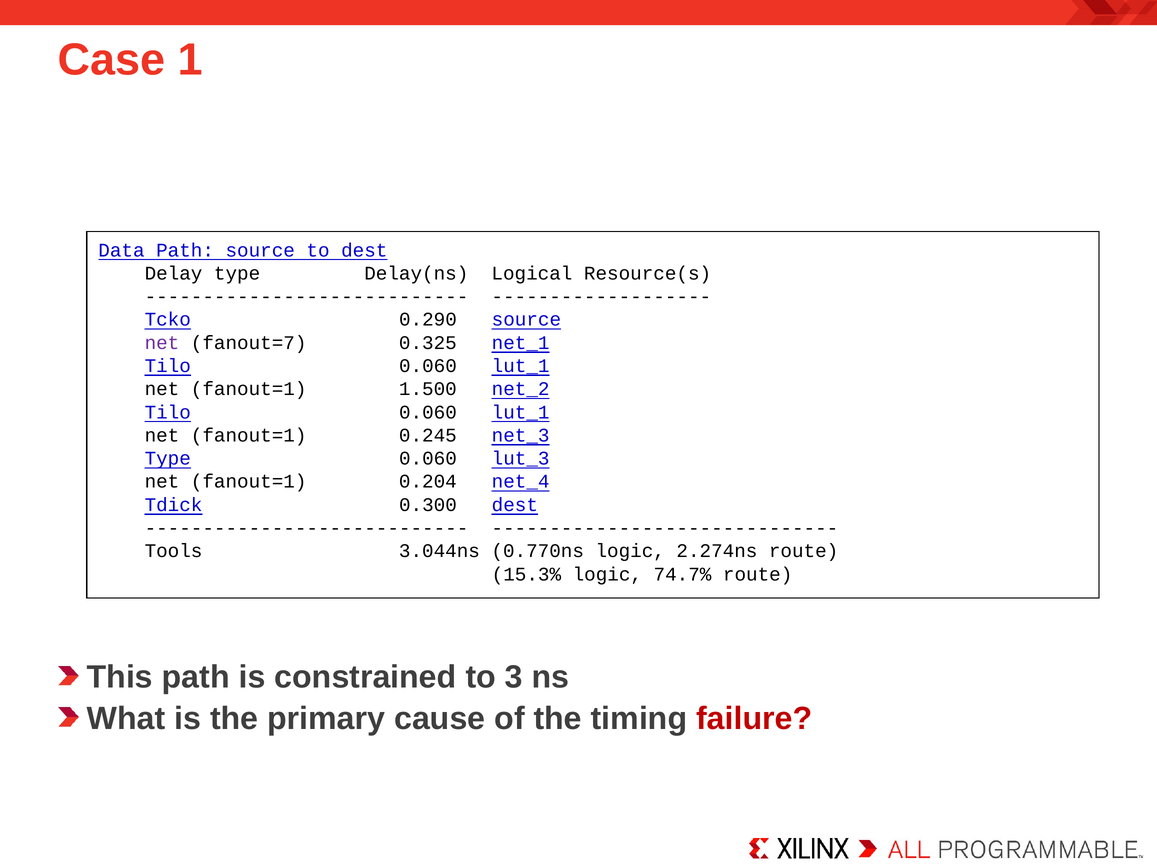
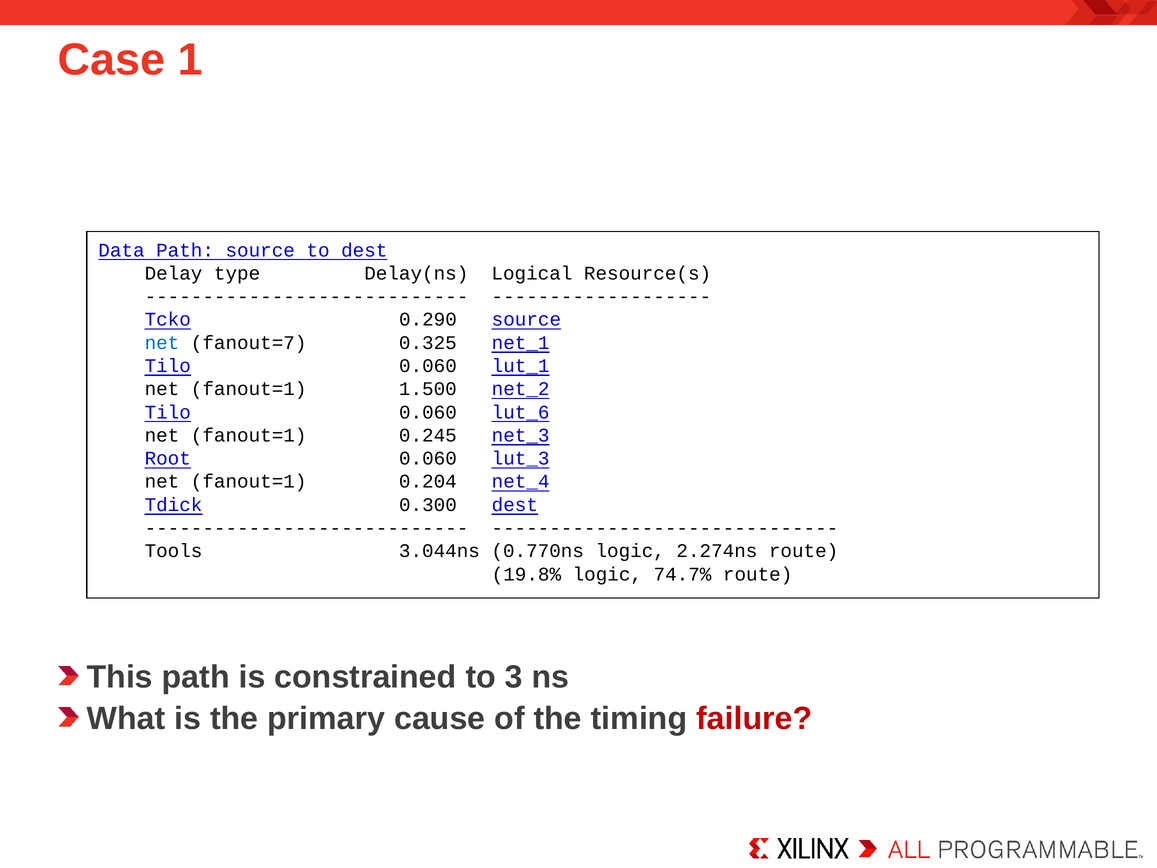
net colour: purple -> blue (162, 343)
lut_1: lut_1 -> lut_6 (521, 412)
Type: Type -> Root (168, 458)
15.3%: 15.3% -> 19.8% (526, 574)
